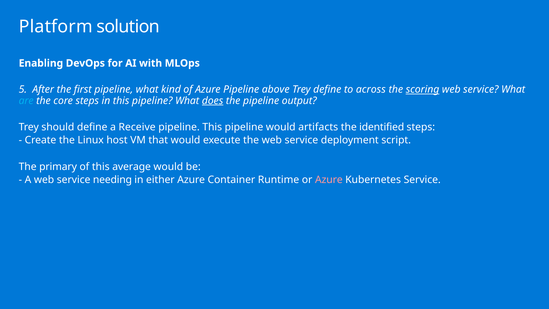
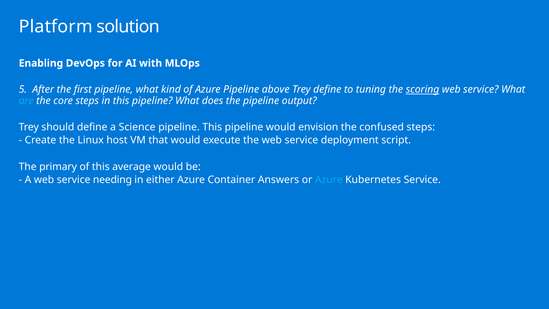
across: across -> tuning (371, 90)
does underline: present -> none (213, 101)
Receive: Receive -> Science (137, 127)
artifacts: artifacts -> envision (318, 127)
identified: identified -> confused (382, 127)
Runtime: Runtime -> Answers (279, 180)
Azure colour: pink -> light blue (329, 180)
